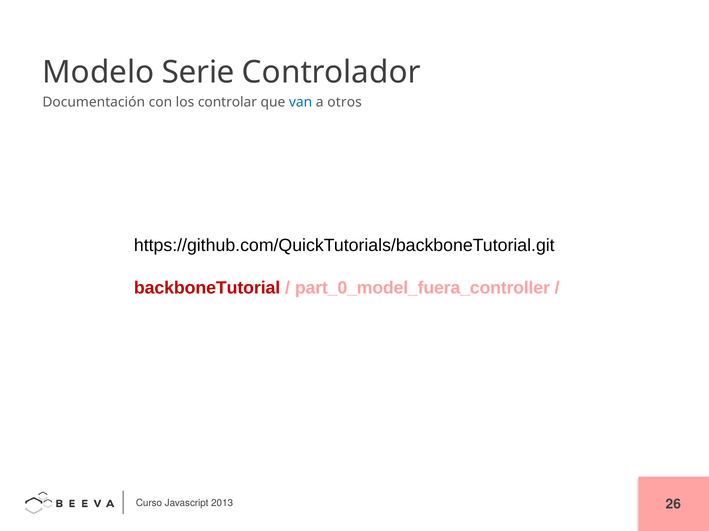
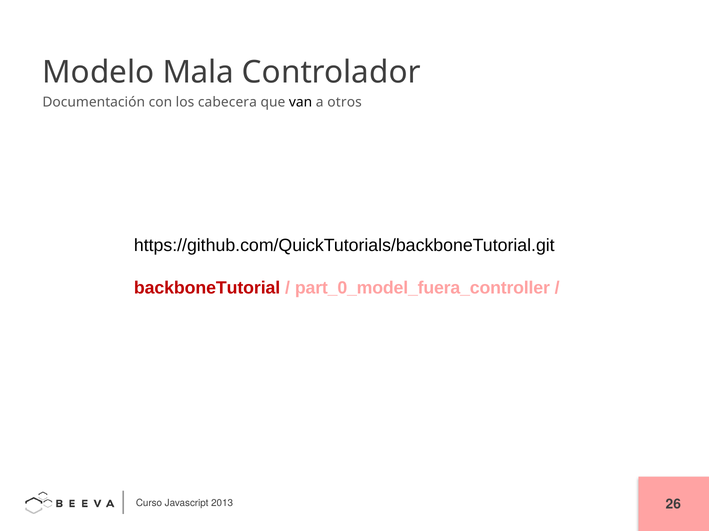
Serie: Serie -> Mala (198, 72)
controlar: controlar -> cabecera (227, 102)
van colour: blue -> black (301, 102)
